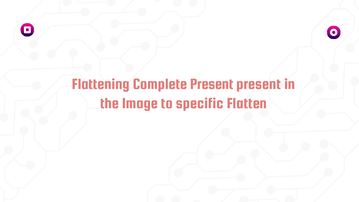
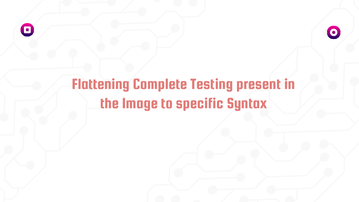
Complete Present: Present -> Testing (212, 84)
Flatten: Flatten -> Syntax (247, 103)
